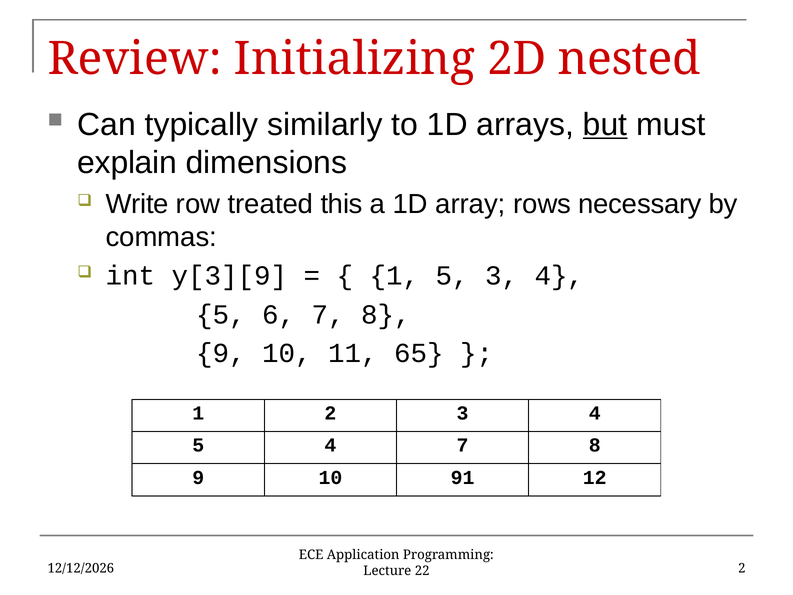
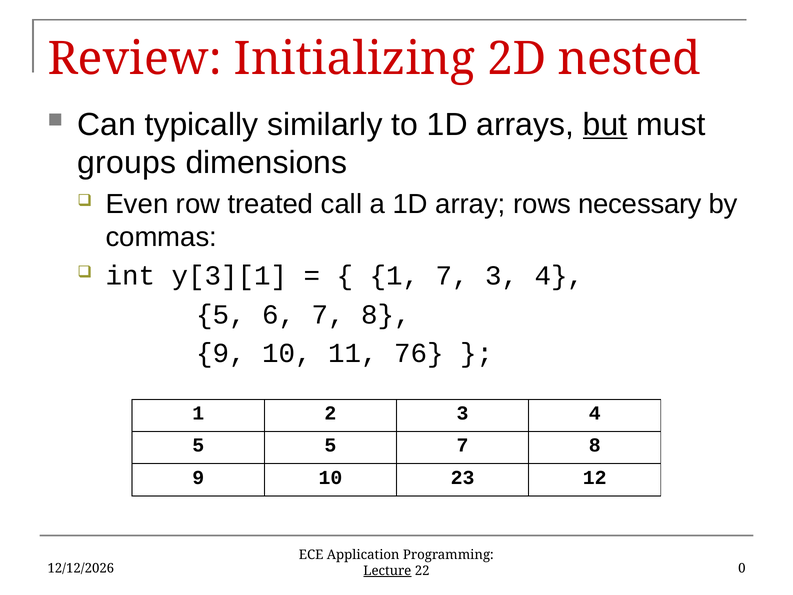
explain: explain -> groups (127, 163)
Write: Write -> Even (137, 204)
this: this -> call (342, 204)
y[3][9: y[3][9 -> y[3][1 (229, 276)
1 5: 5 -> 7 (452, 276)
65: 65 -> 76 (419, 353)
5 4: 4 -> 5 (330, 445)
91: 91 -> 23 (463, 477)
Lecture underline: none -> present (387, 571)
22 2: 2 -> 0 (742, 568)
